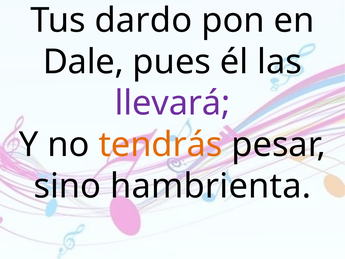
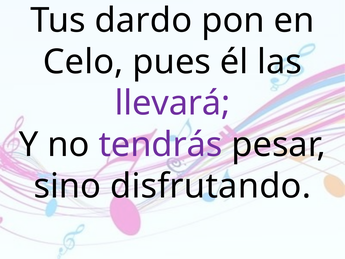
Dale: Dale -> Celo (83, 62)
tendrás colour: orange -> purple (161, 145)
hambrienta: hambrienta -> disfrutando (211, 186)
